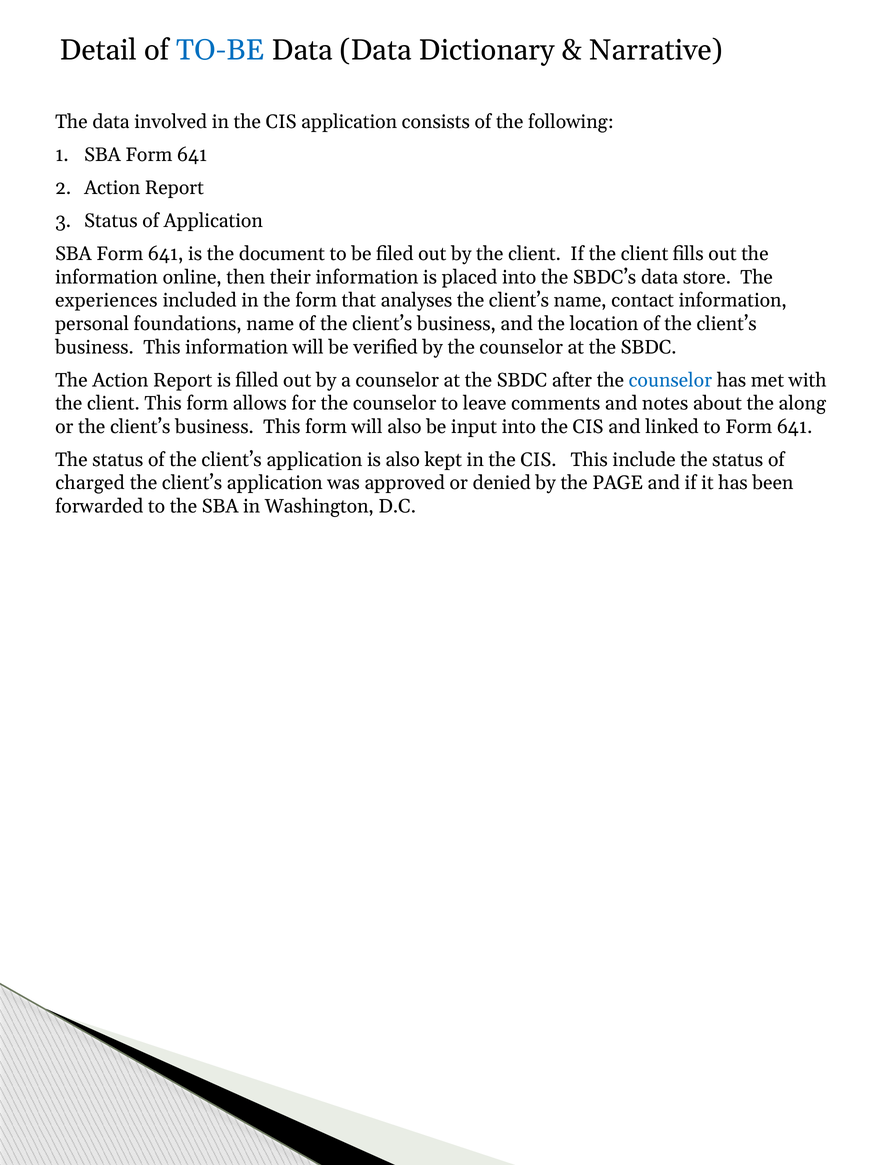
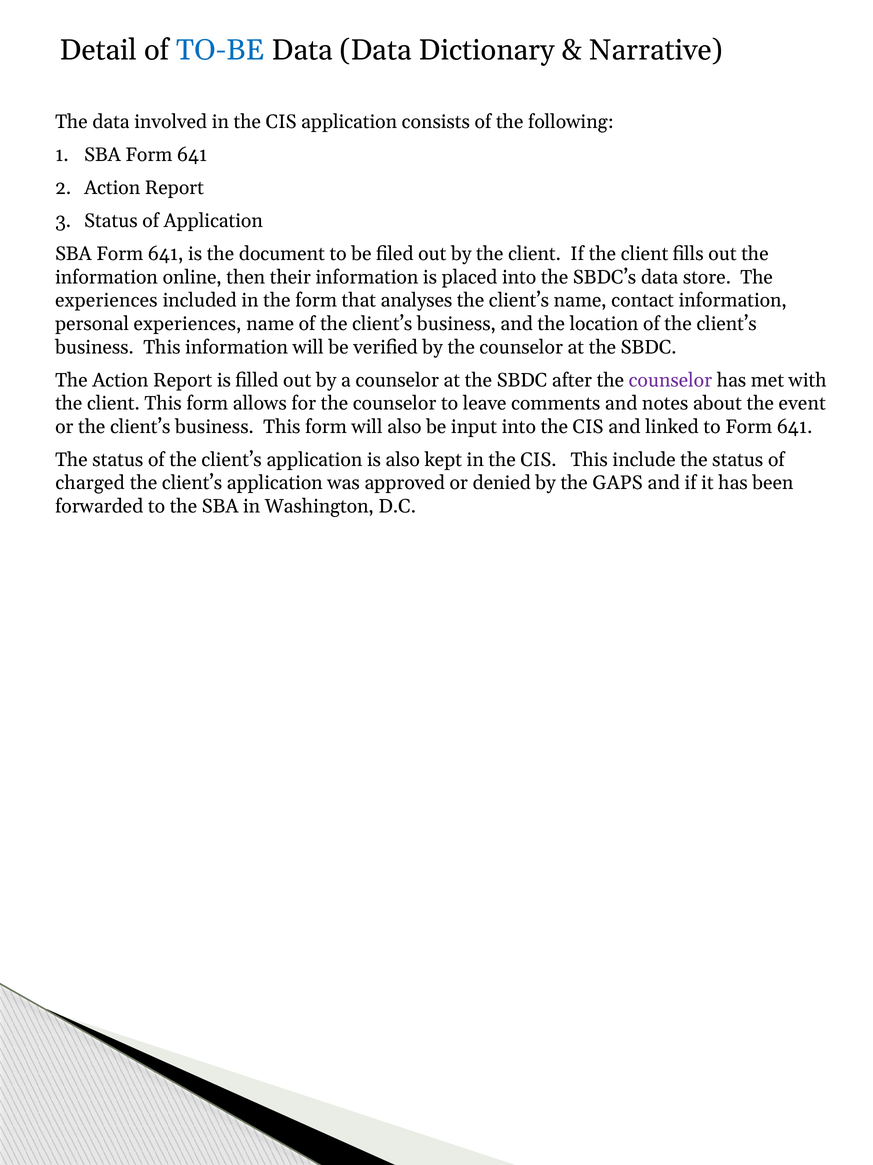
personal foundations: foundations -> experiences (188, 324)
counselor colour: blue -> purple (670, 380)
along: along -> event (802, 403)
PAGE: PAGE -> GAPS (618, 483)
